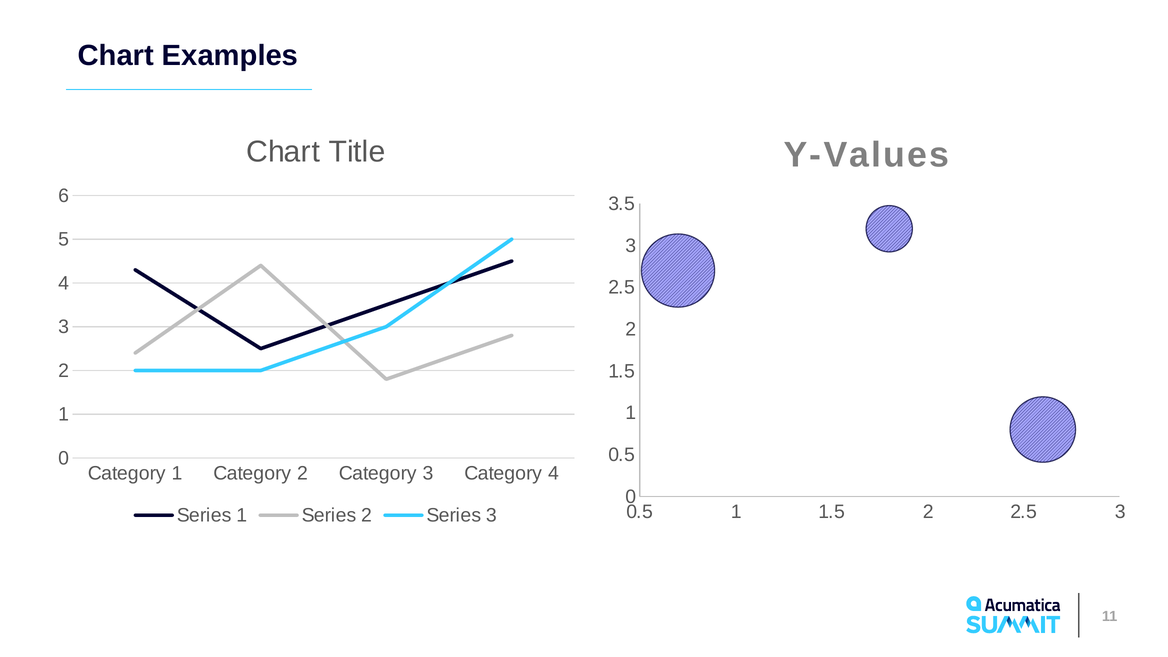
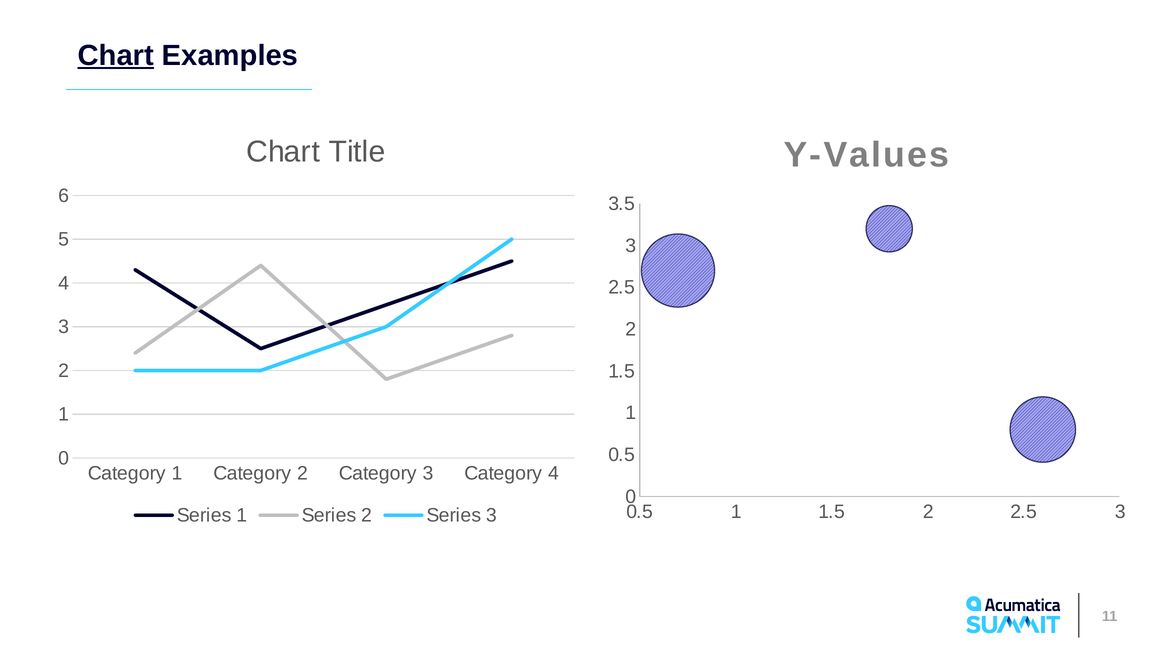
Chart underline: none -> present (116, 56)
